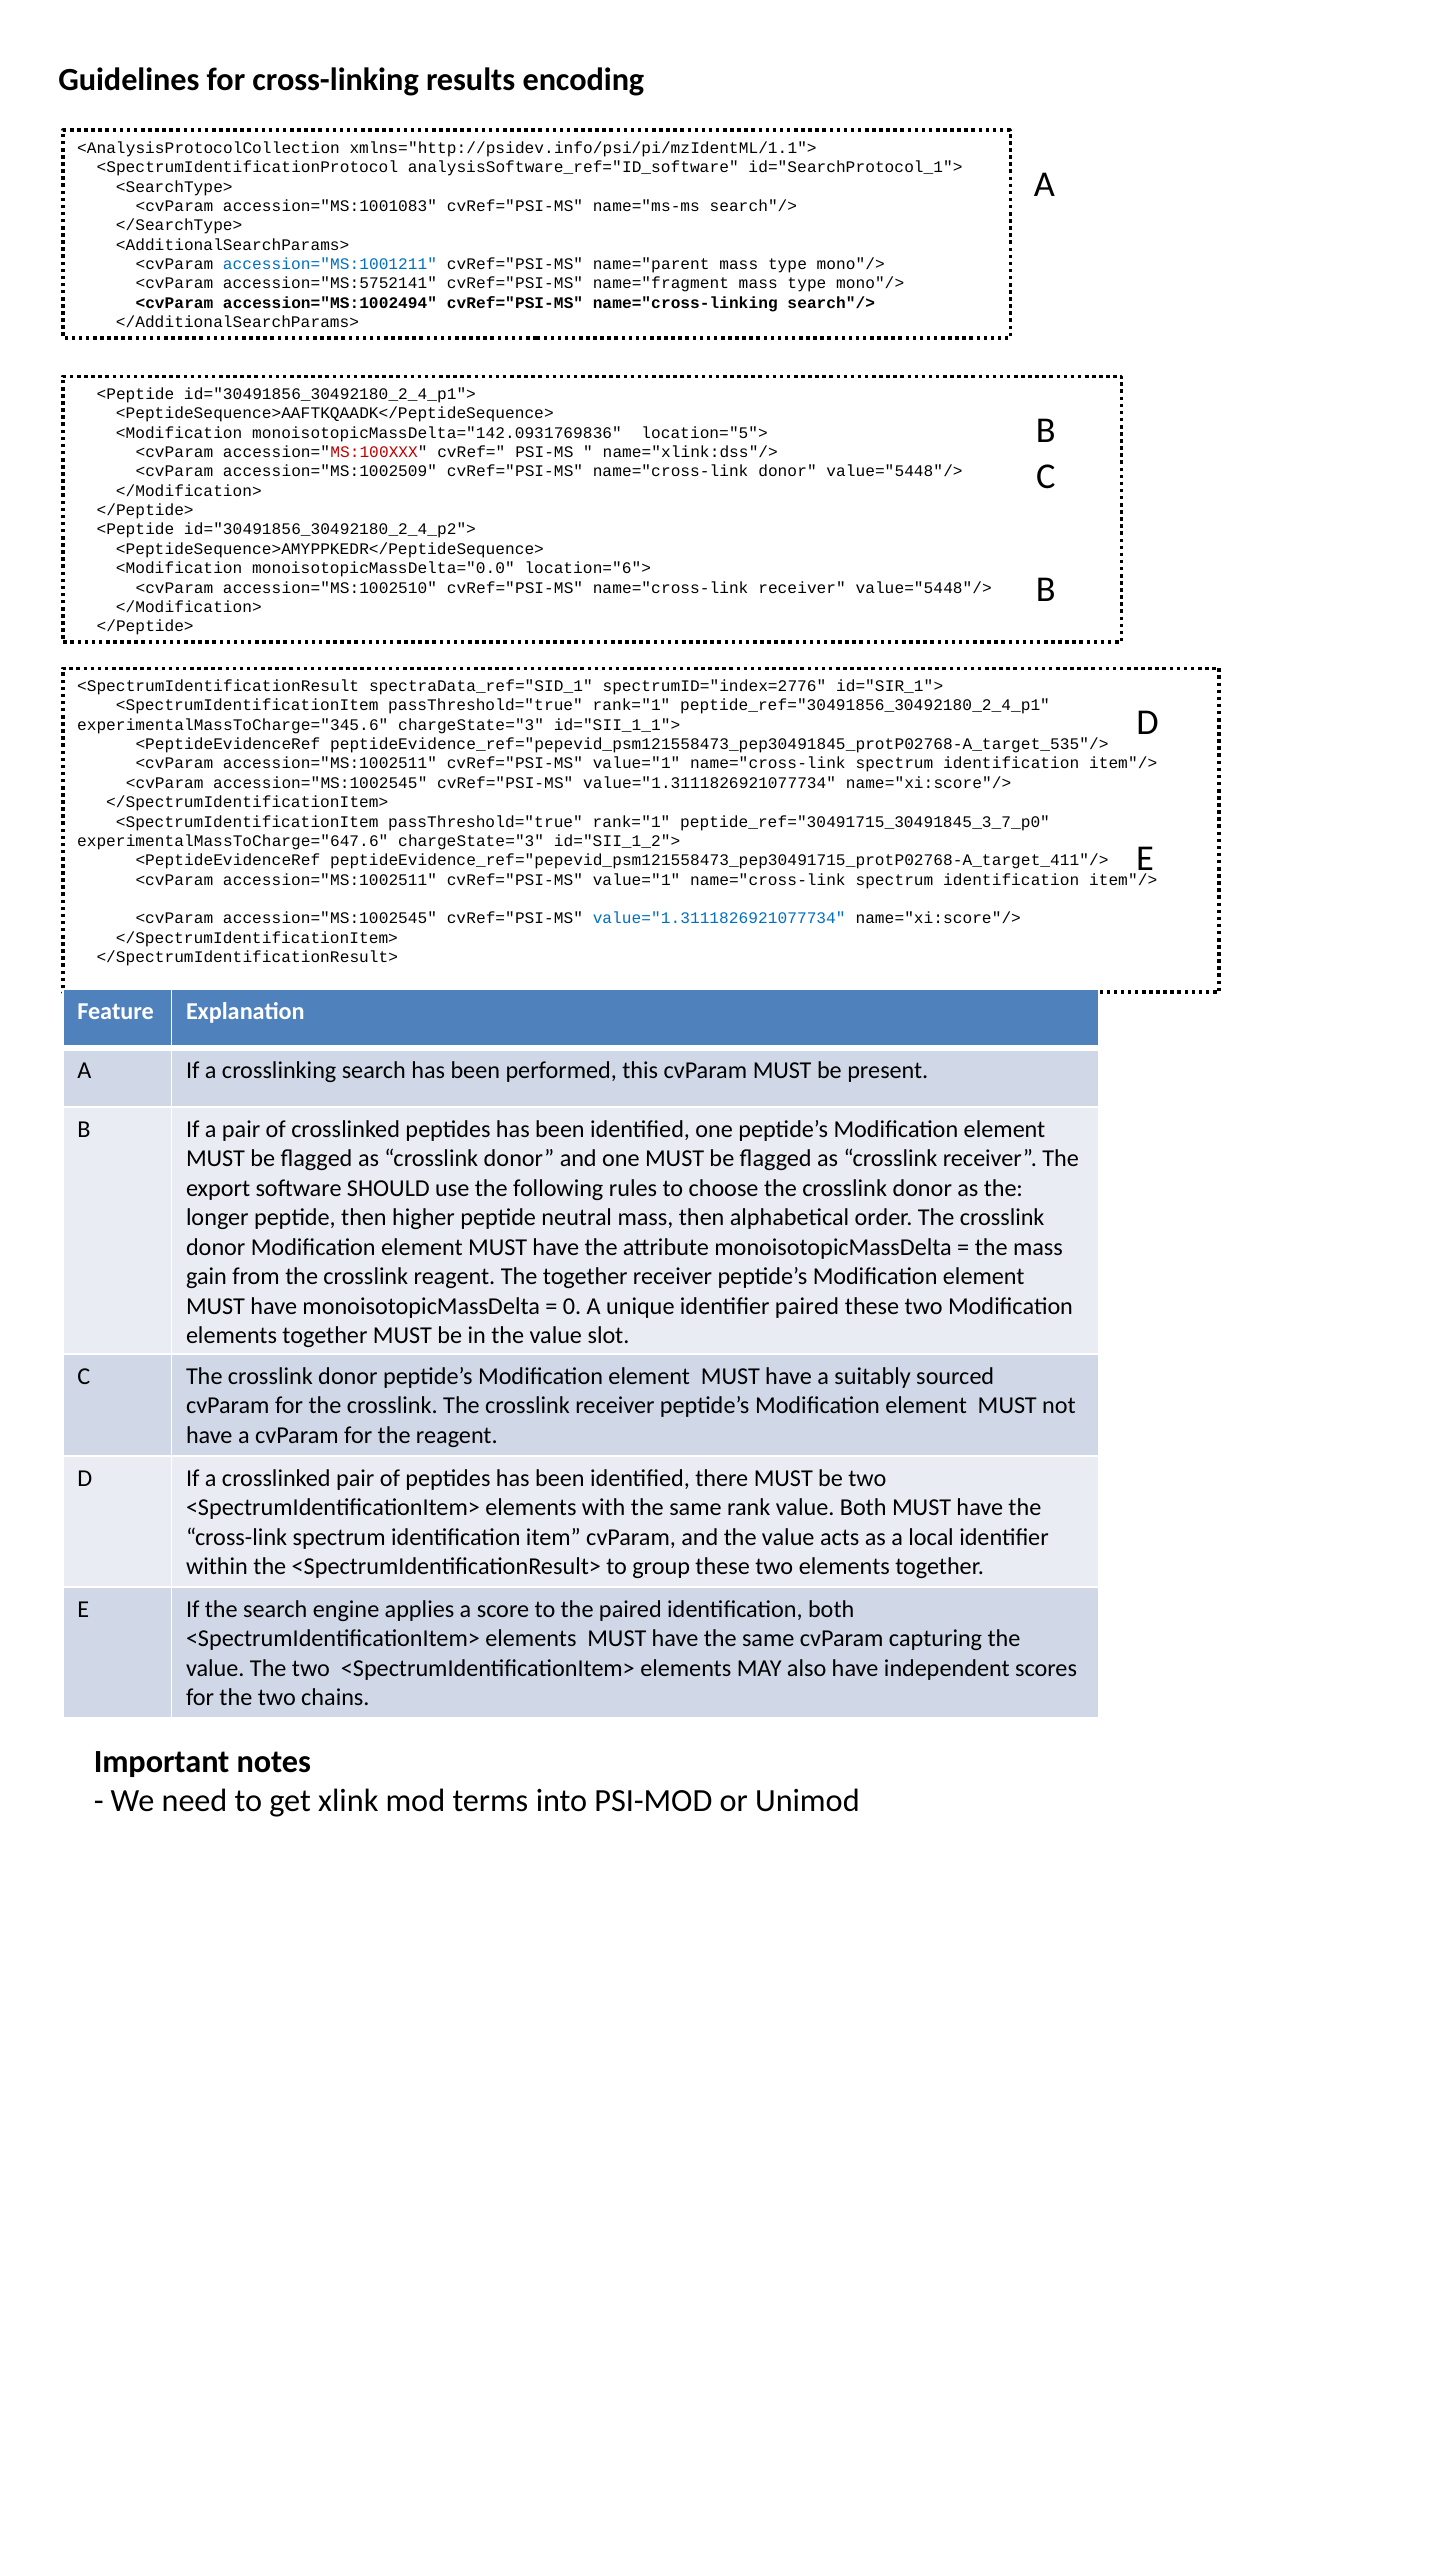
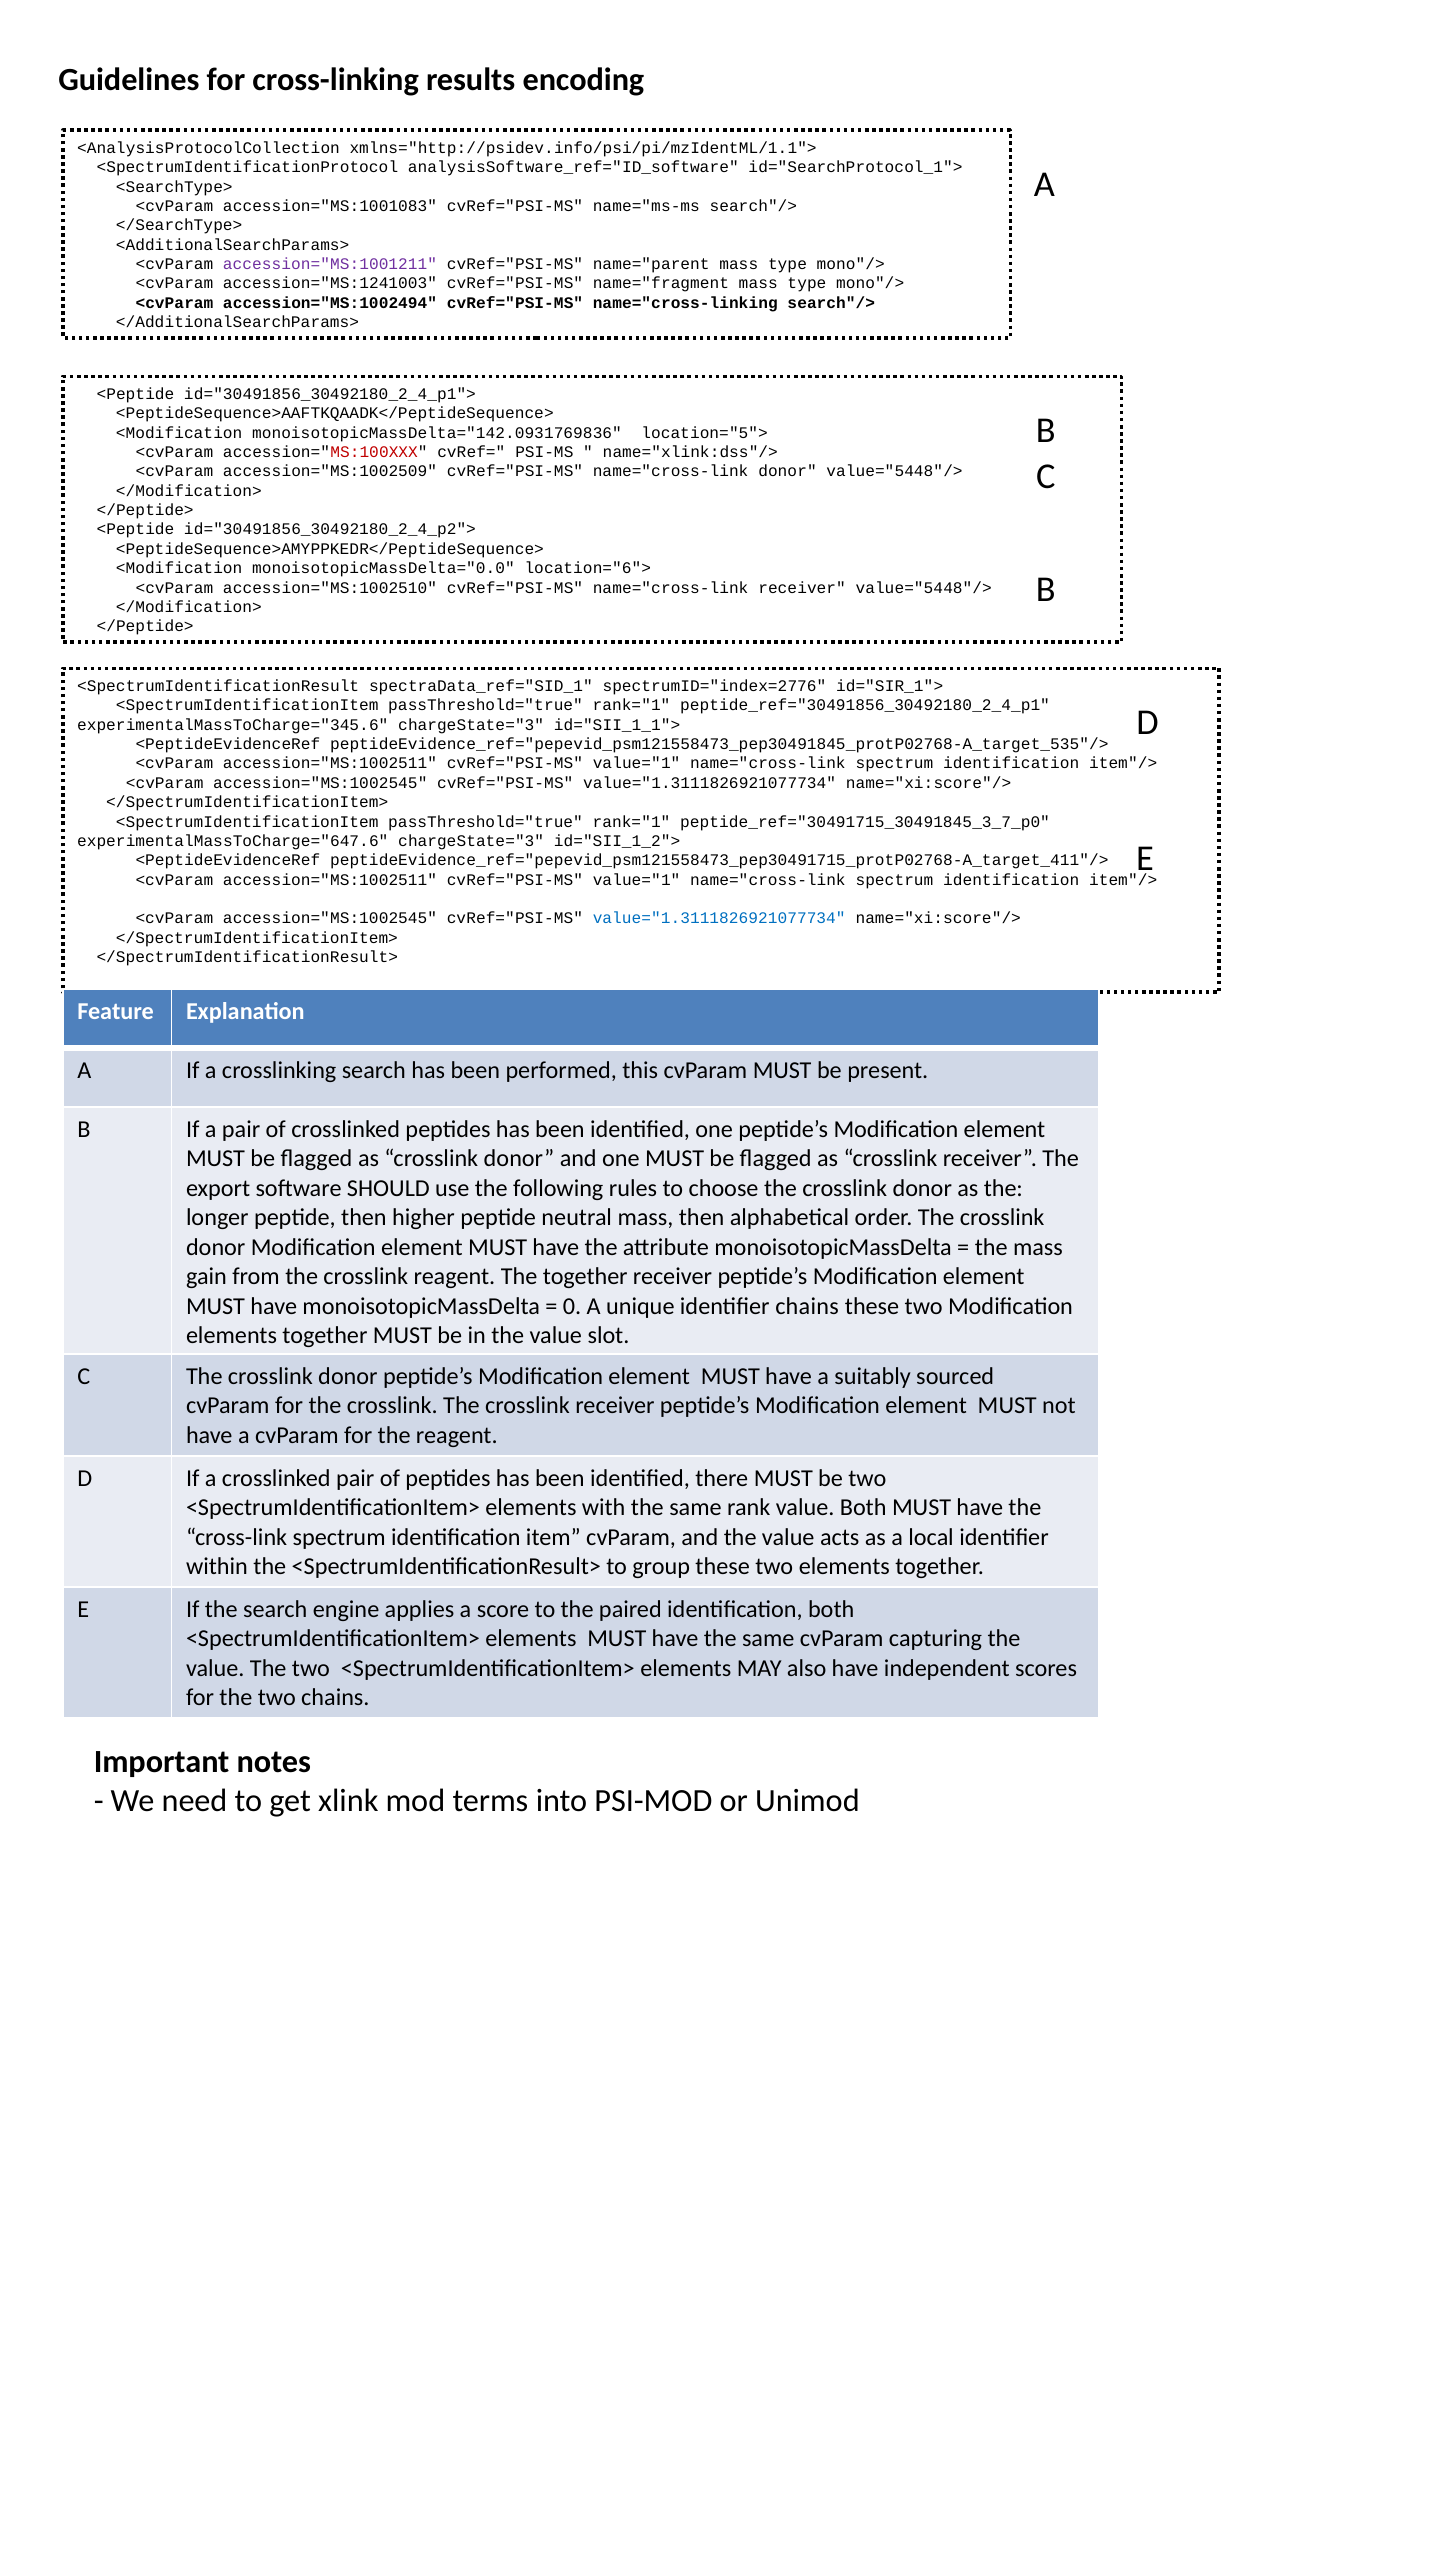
accession="MS:1001211 colour: blue -> purple (330, 264)
accession="MS:5752141: accession="MS:5752141 -> accession="MS:1241003 (330, 284)
identifier paired: paired -> chains (807, 1307)
